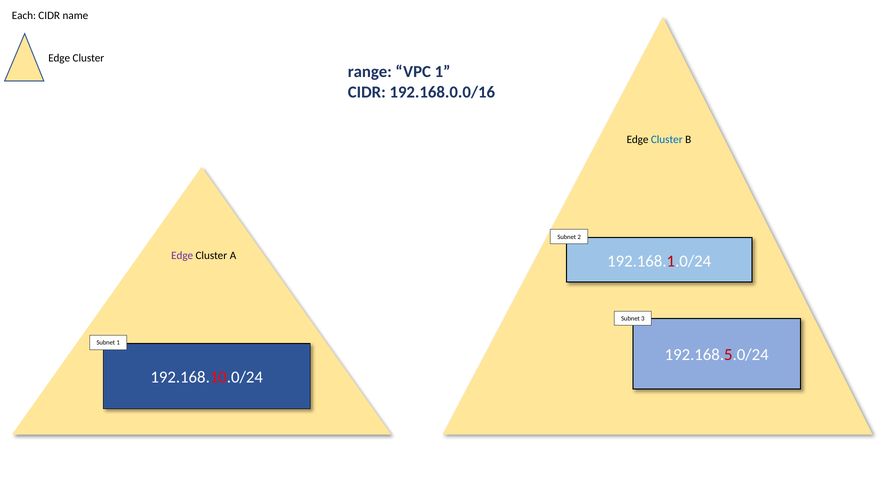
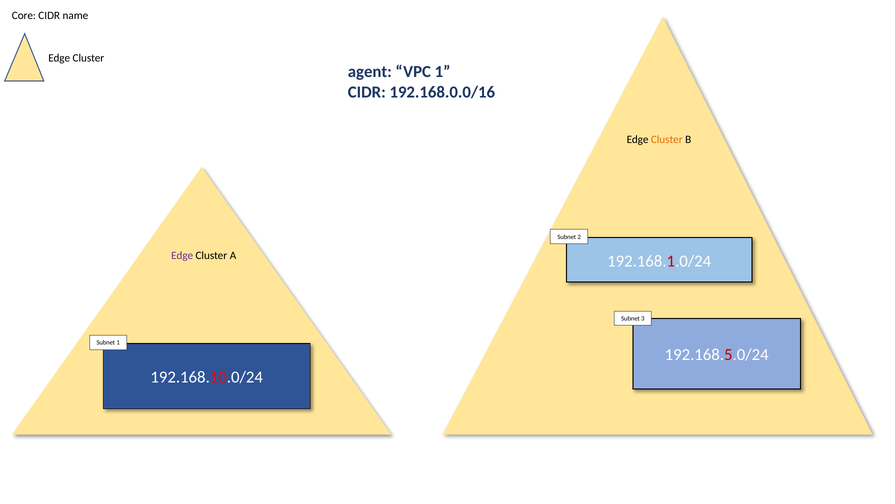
Each: Each -> Core (24, 16)
range: range -> agent (370, 72)
Cluster colour: blue -> orange (667, 139)
